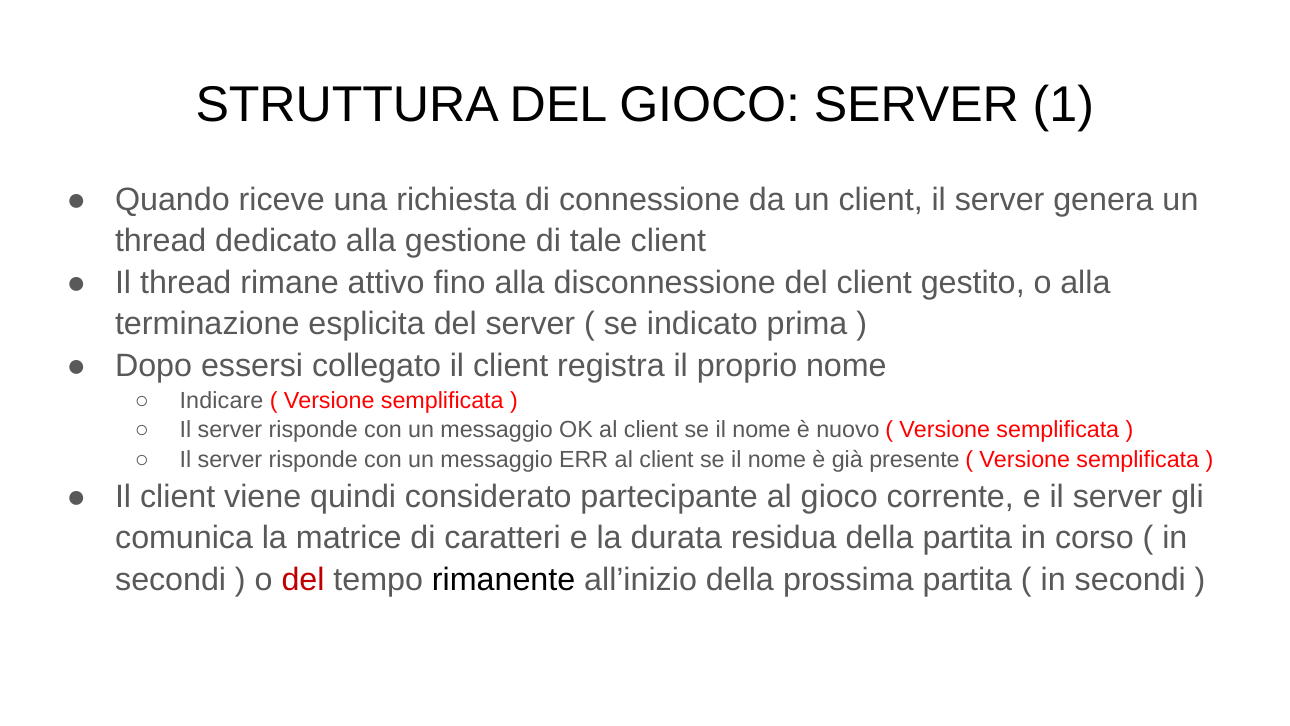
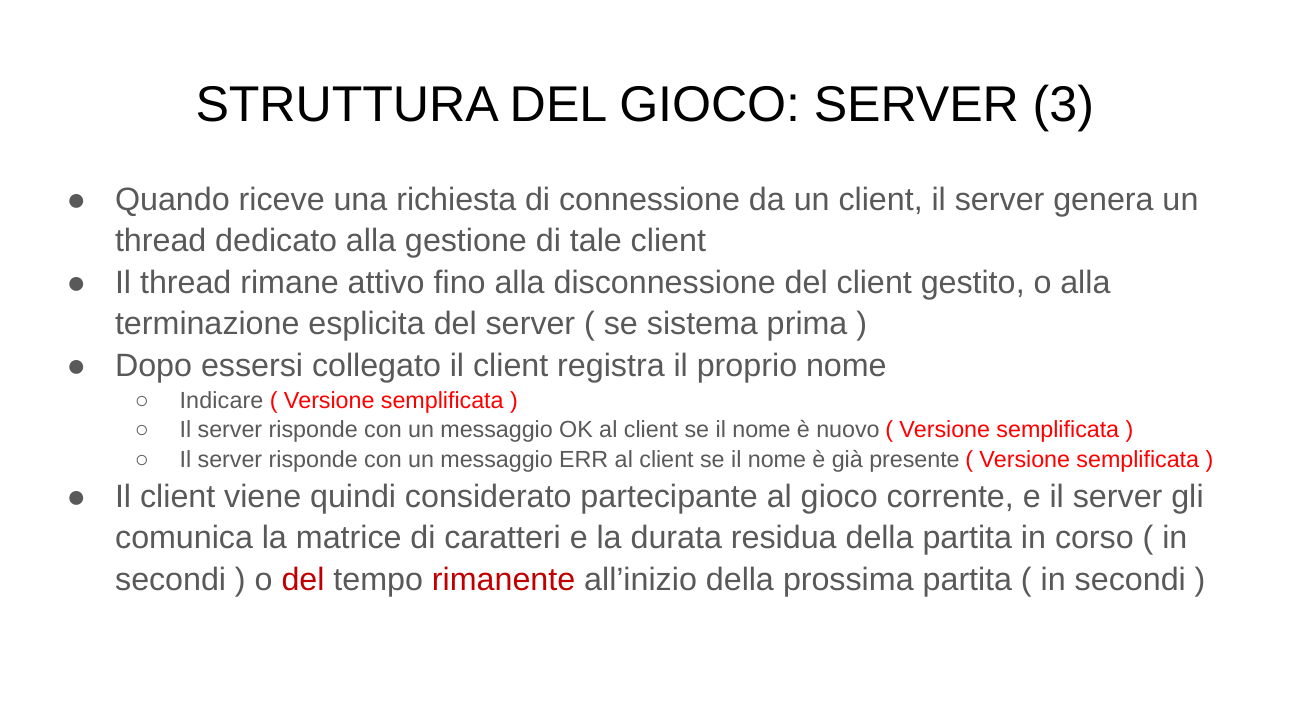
1: 1 -> 3 (1063, 104)
indicato: indicato -> sistema (702, 324)
rimanente colour: black -> red (504, 580)
